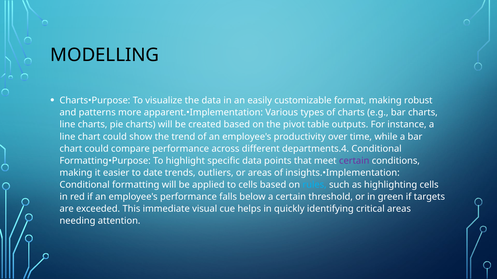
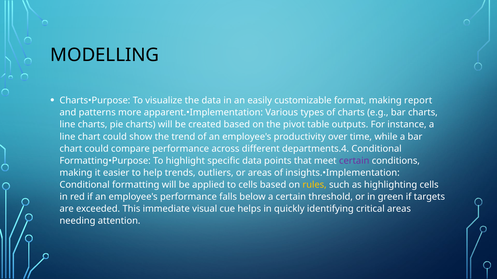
robust: robust -> report (418, 101)
date: date -> help (153, 173)
rules colour: light blue -> yellow (315, 185)
